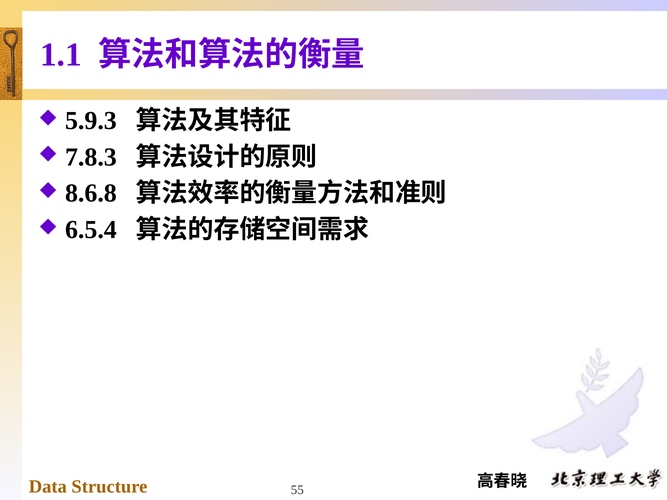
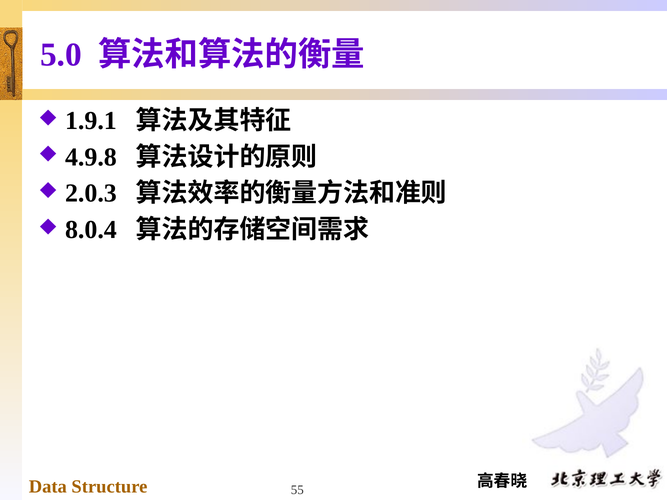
1.1: 1.1 -> 5.0 (61, 55)
5.9.3: 5.9.3 -> 1.9.1 (91, 121)
7.8.3: 7.8.3 -> 4.9.8 (91, 157)
8.6.8: 8.6.8 -> 2.0.3 (91, 193)
6.5.4: 6.5.4 -> 8.0.4 (91, 230)
